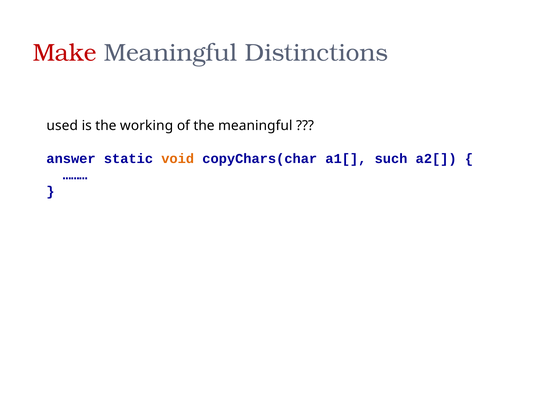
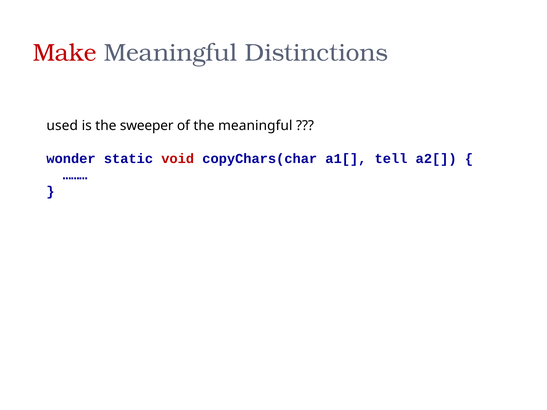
working: working -> sweeper (147, 126)
answer: answer -> wonder (71, 159)
void colour: orange -> red (178, 159)
such: such -> tell (391, 159)
